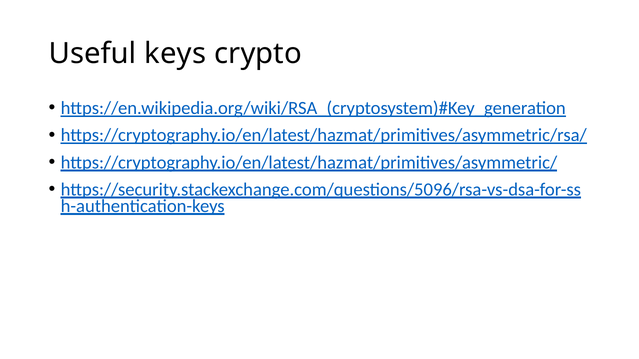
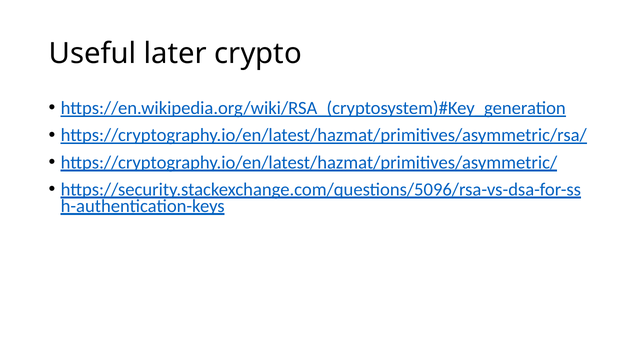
keys: keys -> later (175, 54)
